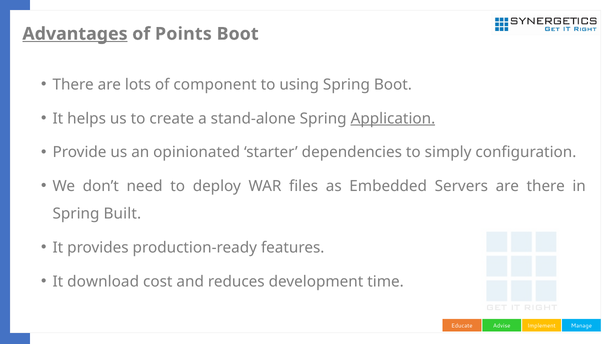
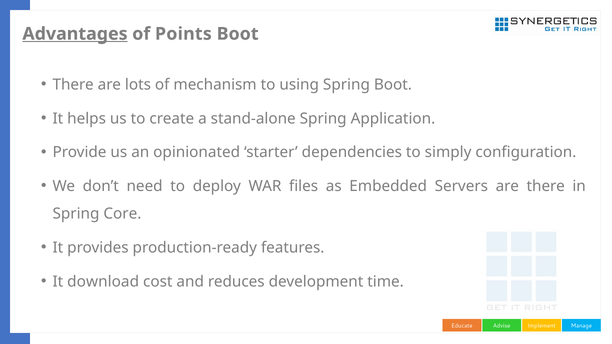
component: component -> mechanism (215, 85)
Application underline: present -> none (393, 119)
Built: Built -> Core (122, 214)
